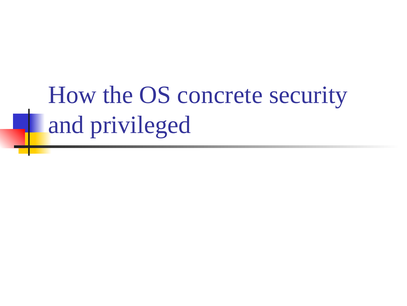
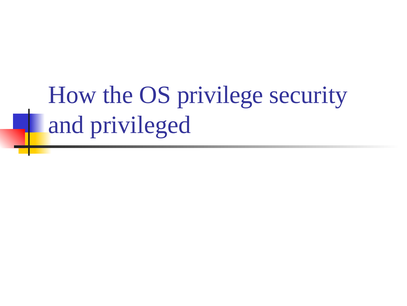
concrete: concrete -> privilege (220, 95)
